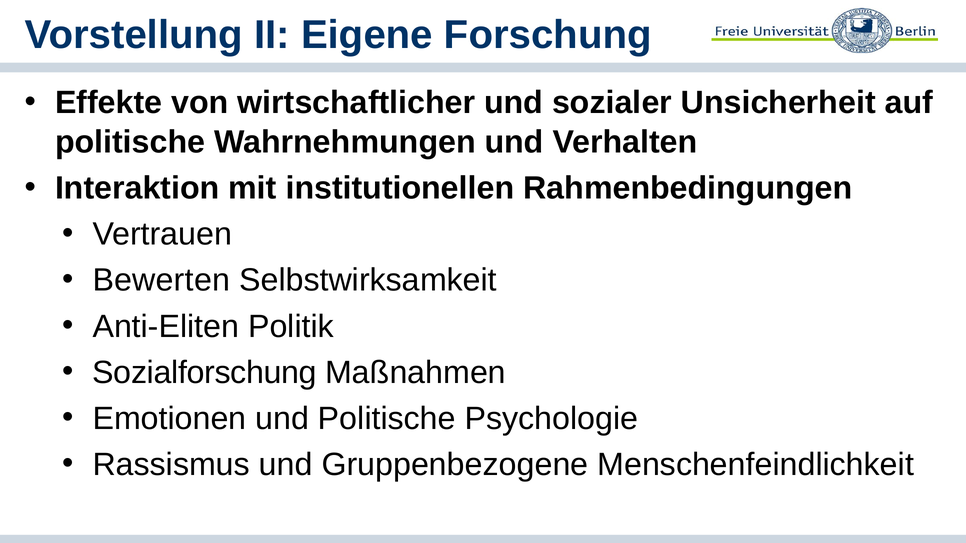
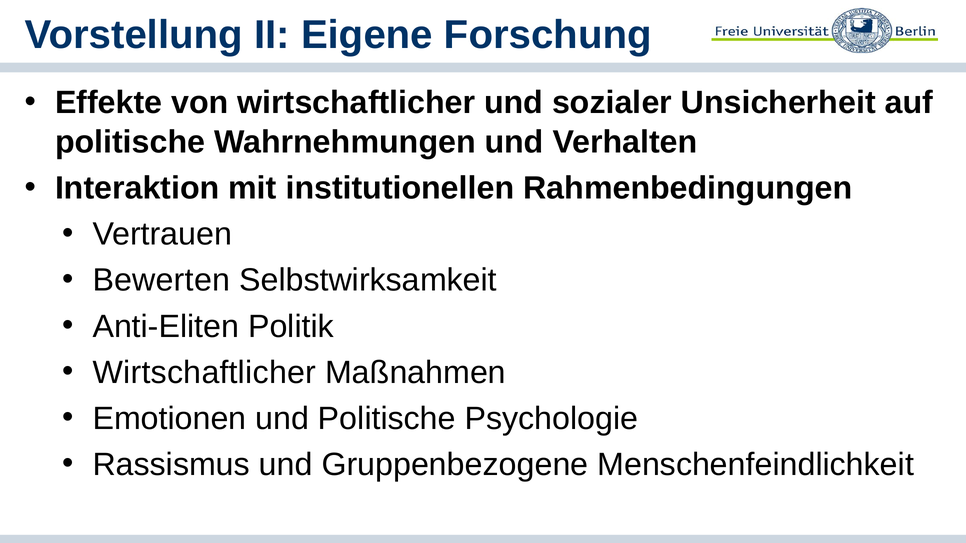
Sozialforschung: Sozialforschung -> Wirtschaftlicher (204, 373)
